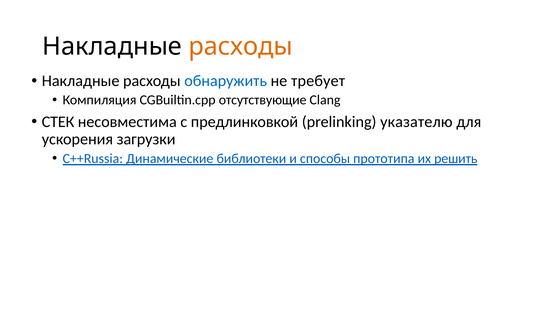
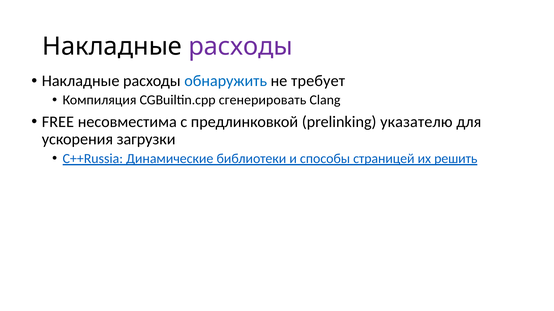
расходы colour: orange -> purple (241, 47)
отсутствующие: отсутствующие -> сгенерировать (263, 100)
СТЕК: СТЕК -> FREE (58, 122)
прототипа: прототипа -> страницей (384, 159)
